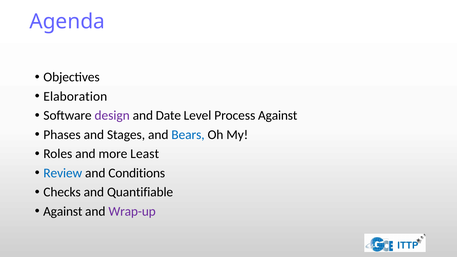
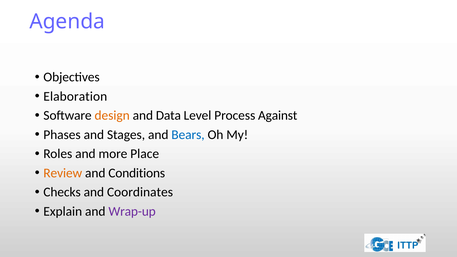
design colour: purple -> orange (112, 116)
Date: Date -> Data (168, 116)
Least: Least -> Place (145, 154)
Review colour: blue -> orange (63, 173)
Quantifiable: Quantifiable -> Coordinates (140, 192)
Against: Against -> Explain (63, 211)
